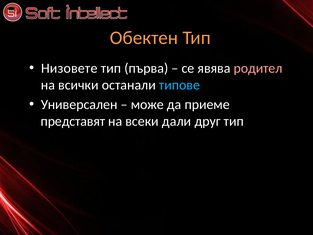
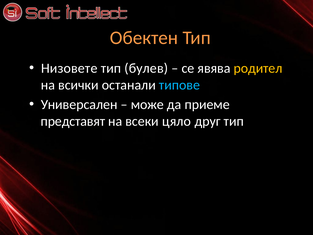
първа: първа -> булев (146, 68)
родител colour: pink -> yellow (258, 68)
дали: дали -> цяло (177, 121)
